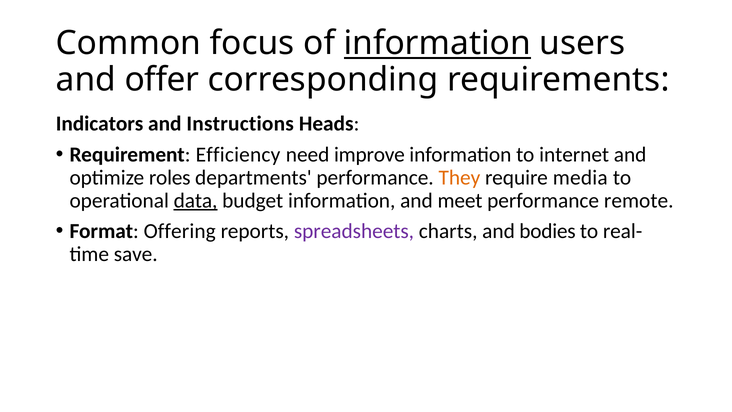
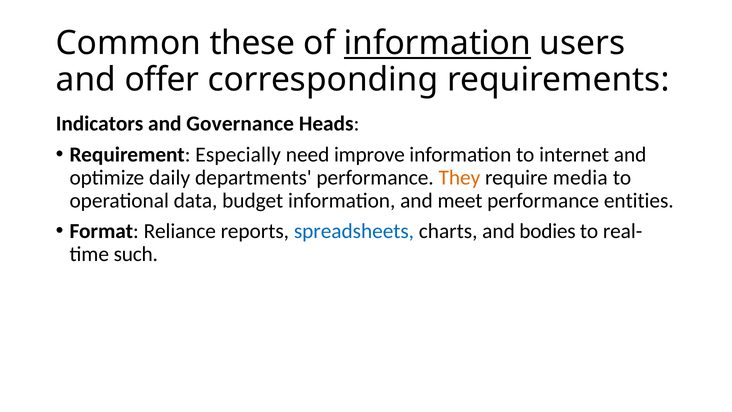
focus: focus -> these (252, 43)
Instructions: Instructions -> Governance (240, 124)
Efficiency: Efficiency -> Especially (238, 154)
roles: roles -> daily (170, 177)
data underline: present -> none (196, 200)
remote: remote -> entities (639, 200)
Offering: Offering -> Reliance (180, 231)
spreadsheets colour: purple -> blue (354, 231)
save: save -> such (136, 254)
